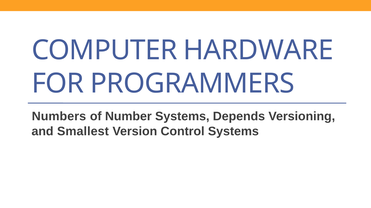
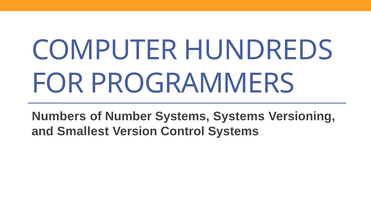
HARDWARE: HARDWARE -> HUNDREDS (258, 50)
Systems Depends: Depends -> Systems (239, 117)
